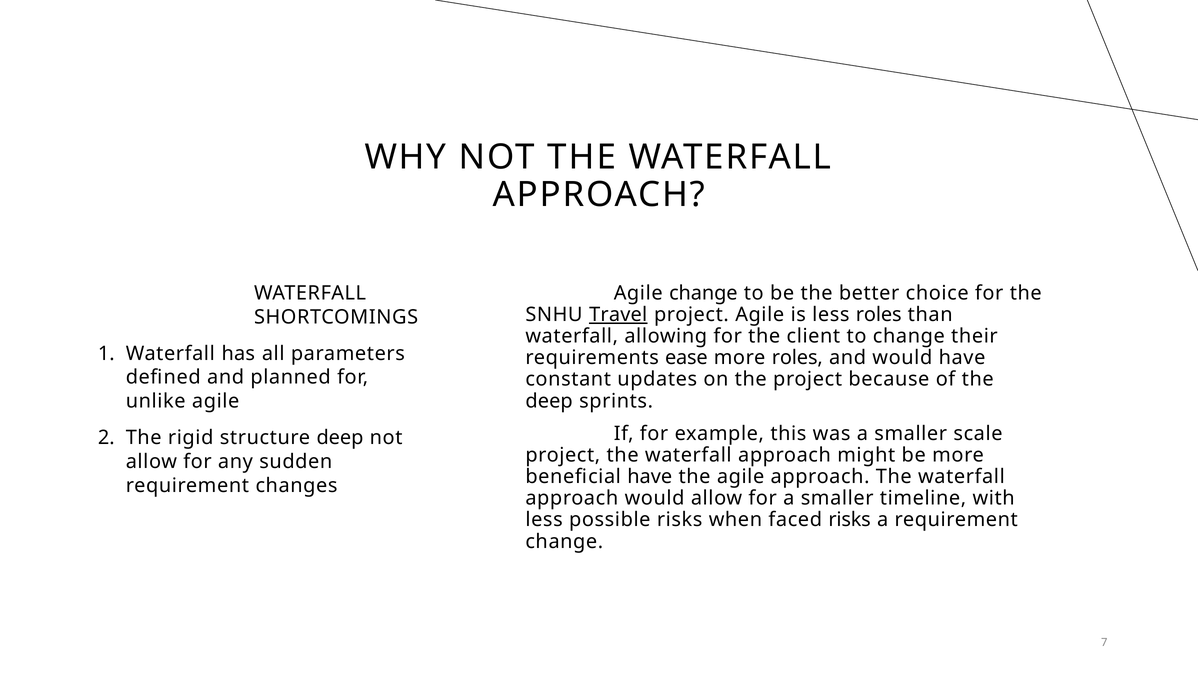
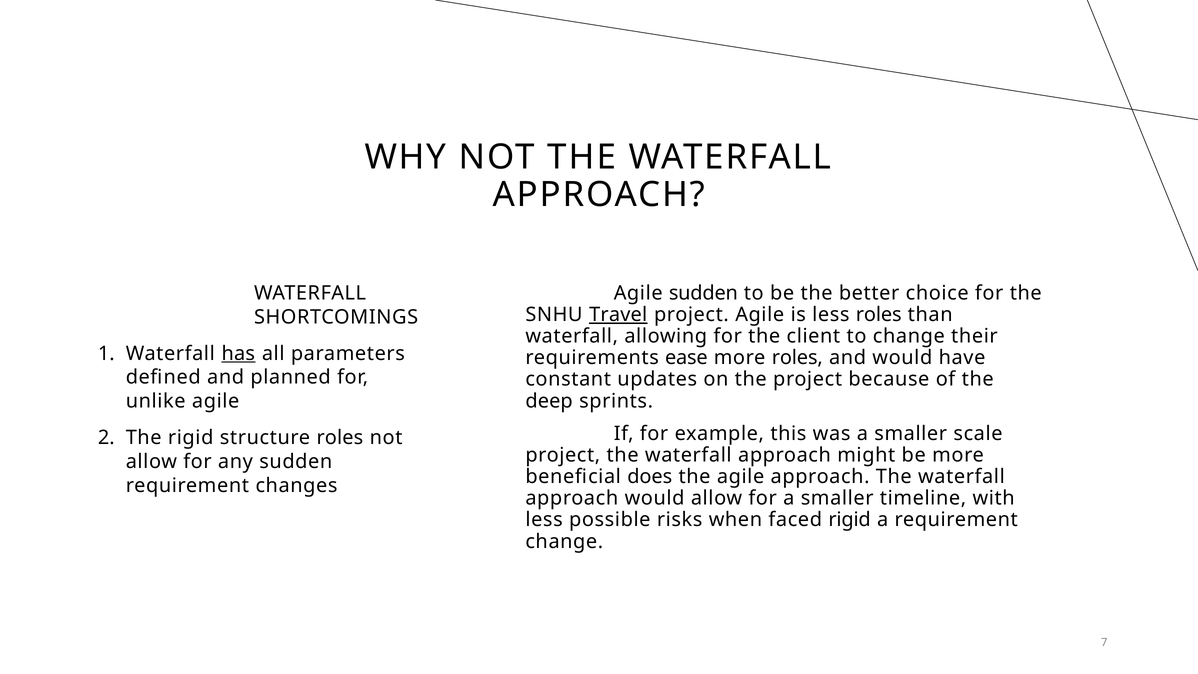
Agile change: change -> sudden (703, 293)
has underline: none -> present (238, 353)
structure deep: deep -> roles (340, 438)
beneficial have: have -> does (650, 477)
faced risks: risks -> rigid (850, 520)
